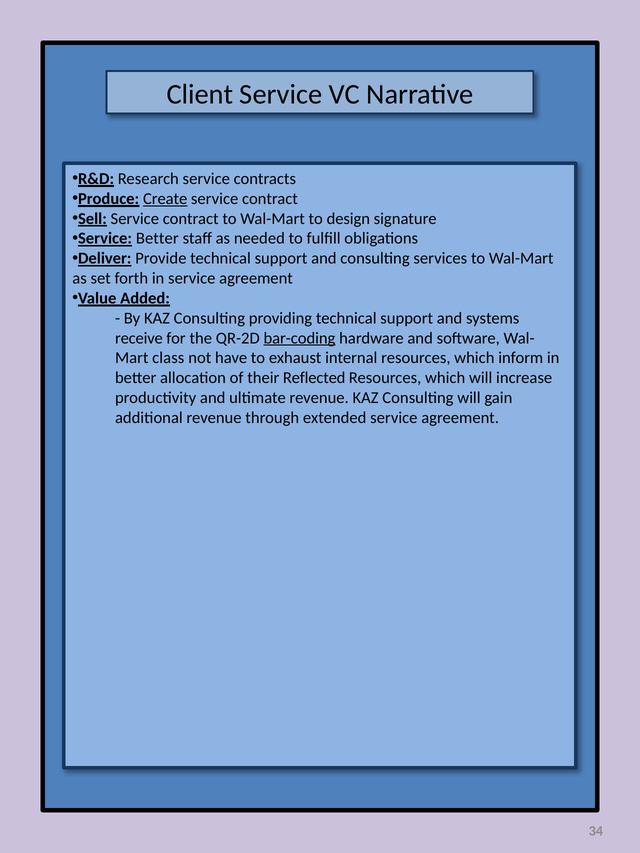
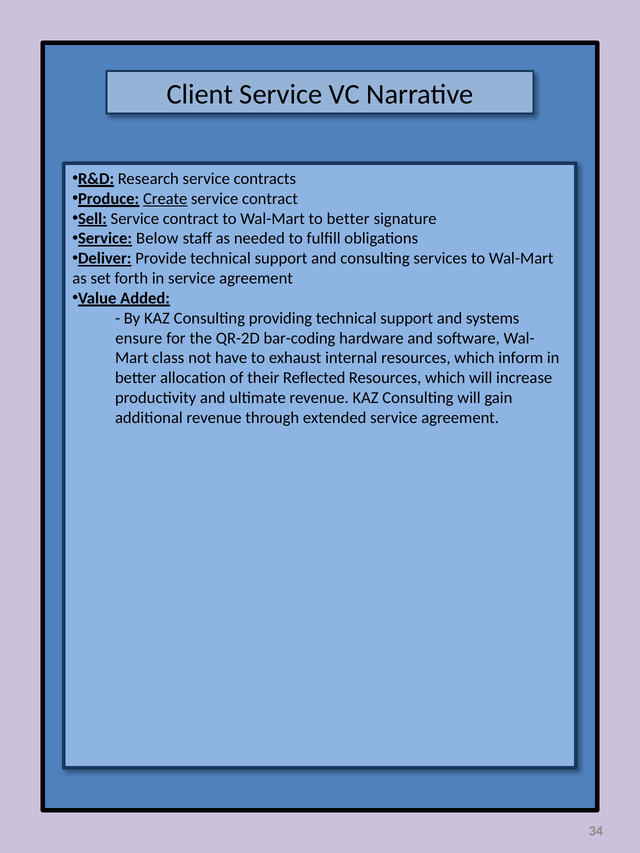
to design: design -> better (348, 219)
Service Better: Better -> Below (157, 239)
receive: receive -> ensure (139, 338)
bar-coding underline: present -> none (299, 338)
